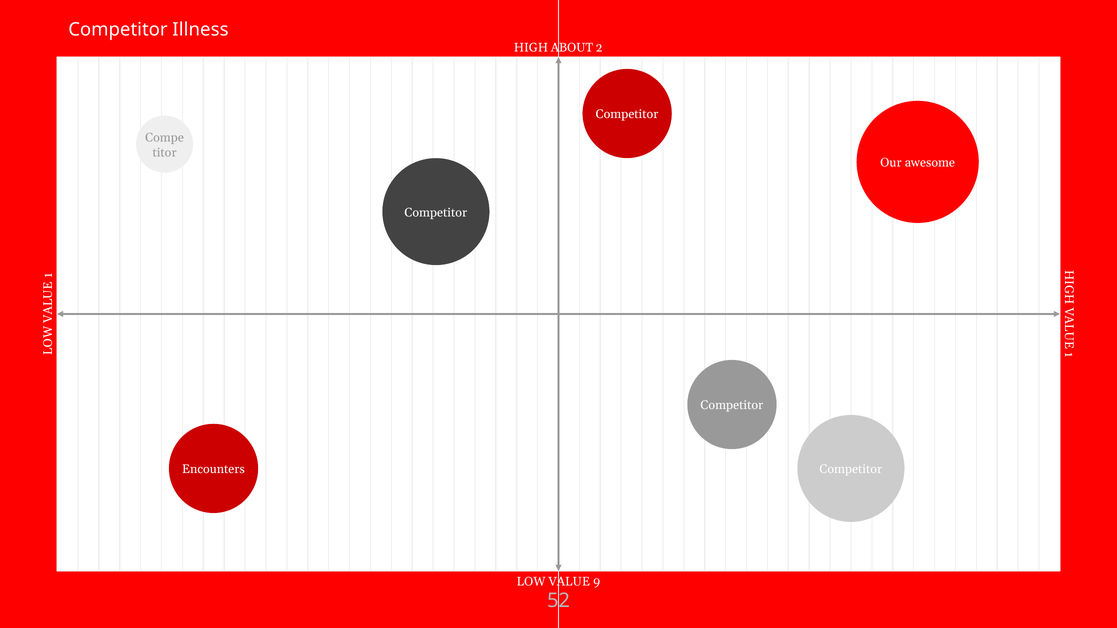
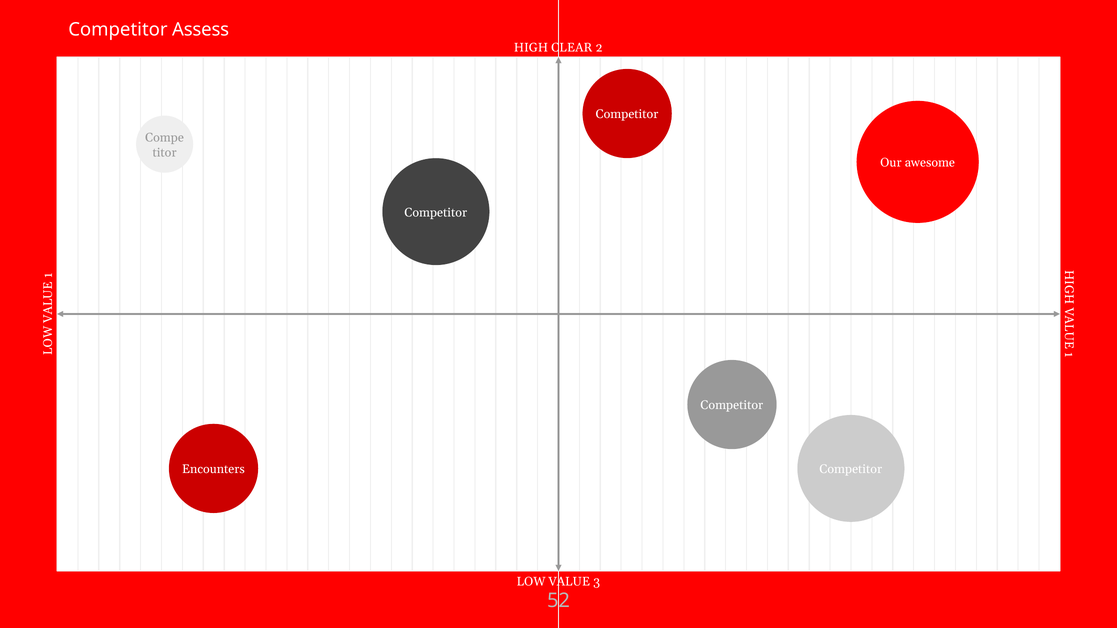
Illness: Illness -> Assess (201, 30)
ABOUT: ABOUT -> CLEAR (572, 48)
9: 9 -> 3 (597, 582)
